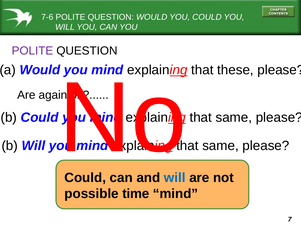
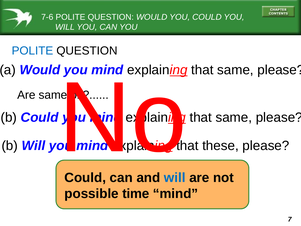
POLITE colour: purple -> blue (32, 51)
these: these -> same (235, 70)
Are again: again -> same (53, 95)
same: same -> these (220, 145)
